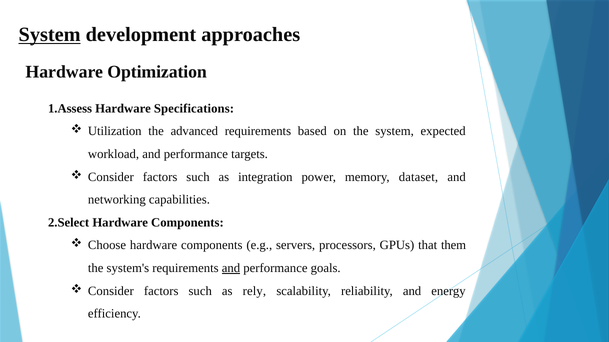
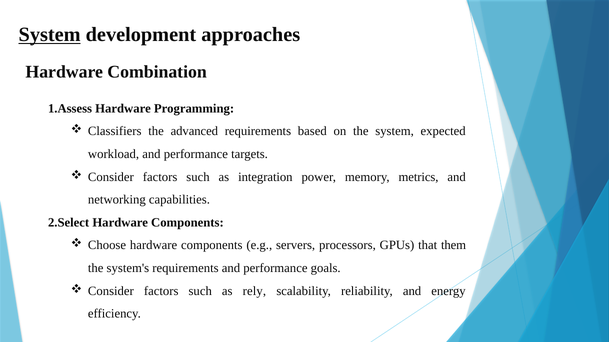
Optimization: Optimization -> Combination (157, 72)
Specifications: Specifications -> Programming (194, 109)
Utilization: Utilization -> Classifiers (115, 132)
dataset: dataset -> metrics (419, 177)
and underline: present -> none (231, 269)
